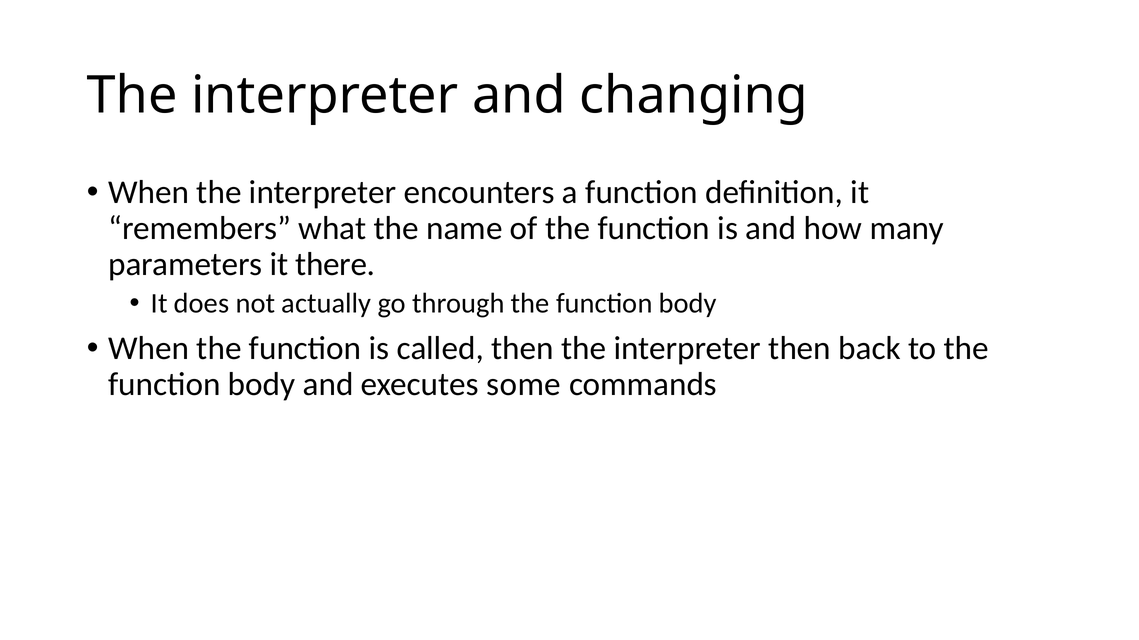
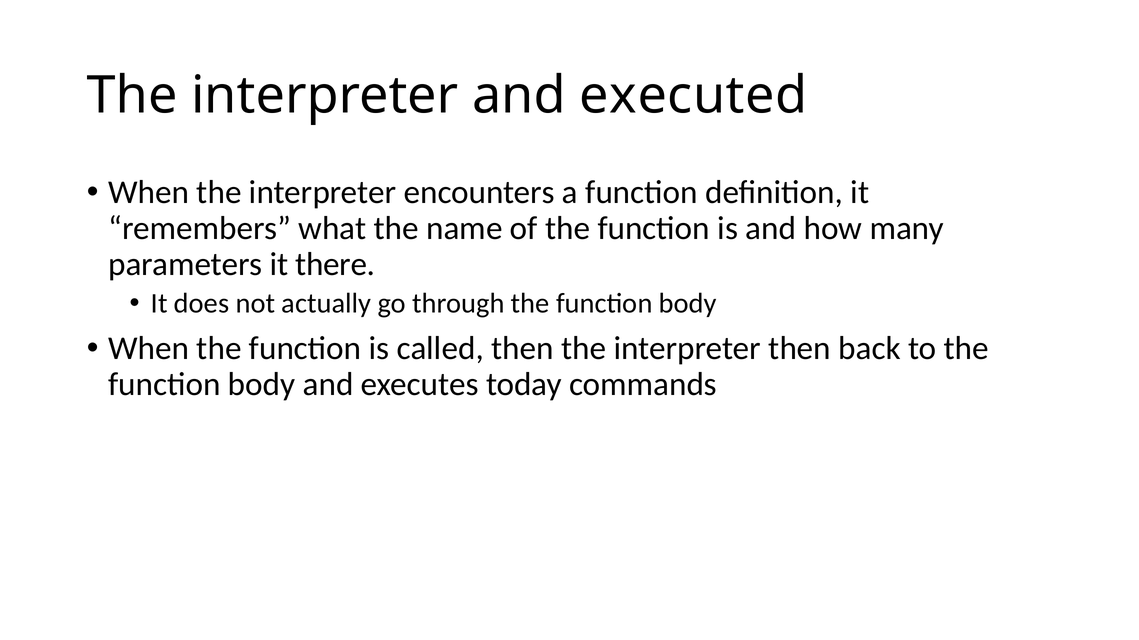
changing: changing -> executed (693, 96)
some: some -> today (524, 385)
